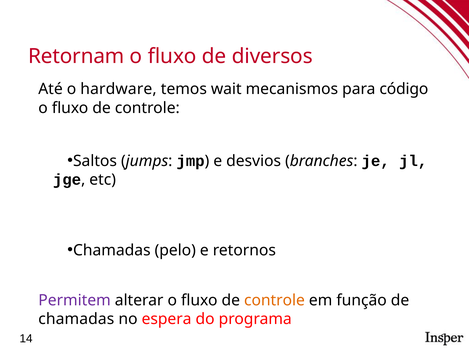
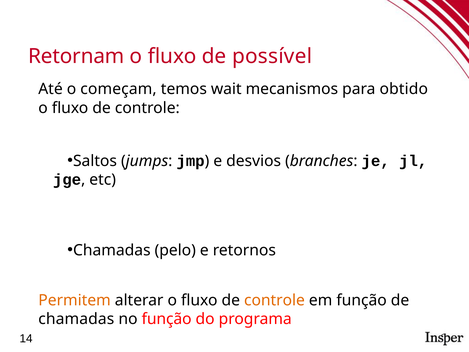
diversos: diversos -> possível (272, 56)
hardware: hardware -> começam (118, 89)
código: código -> obtido (404, 89)
Permitem colour: purple -> orange (75, 300)
no espera: espera -> função (167, 319)
